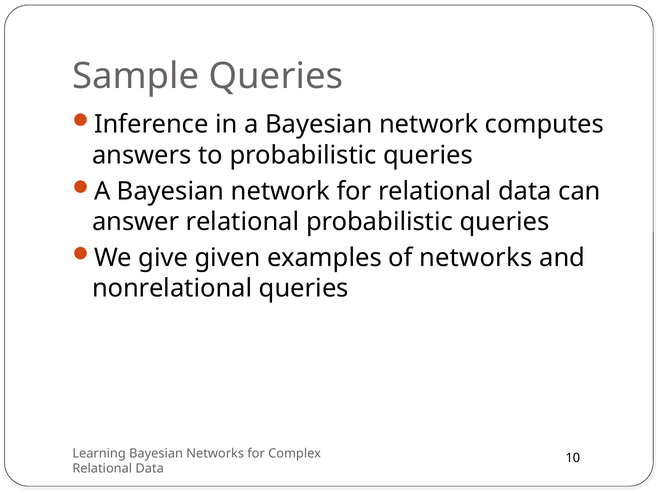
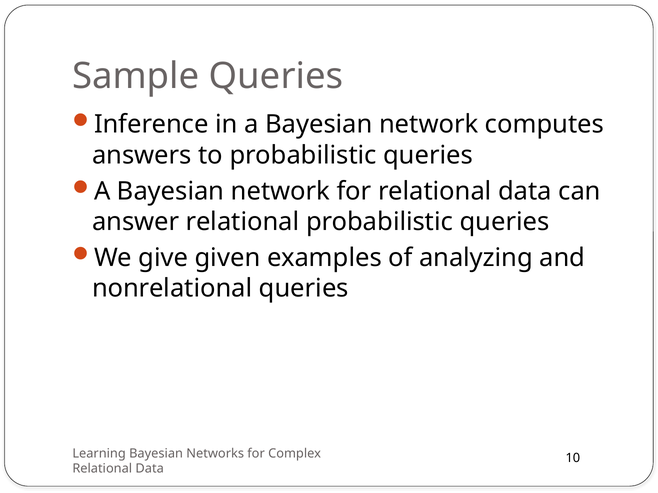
of networks: networks -> analyzing (476, 258)
